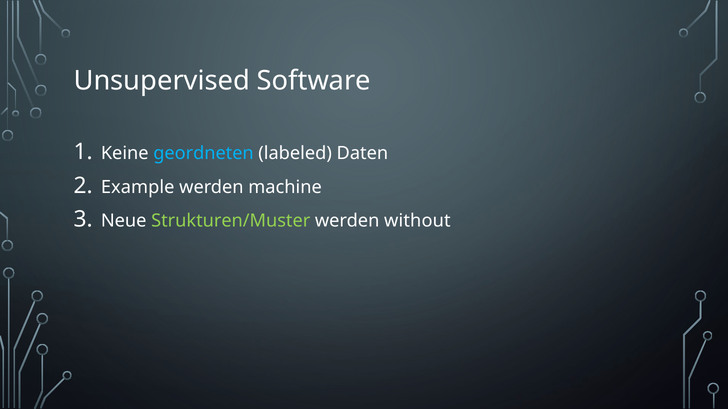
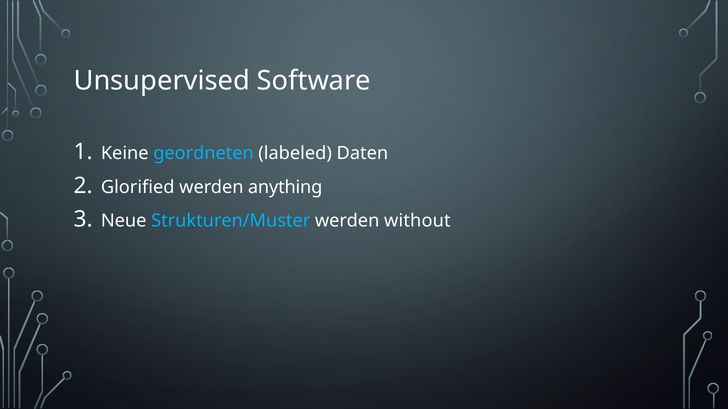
Example: Example -> Glorified (138, 187)
machine: machine -> anything (285, 187)
Strukturen/Muster colour: light green -> light blue (231, 221)
